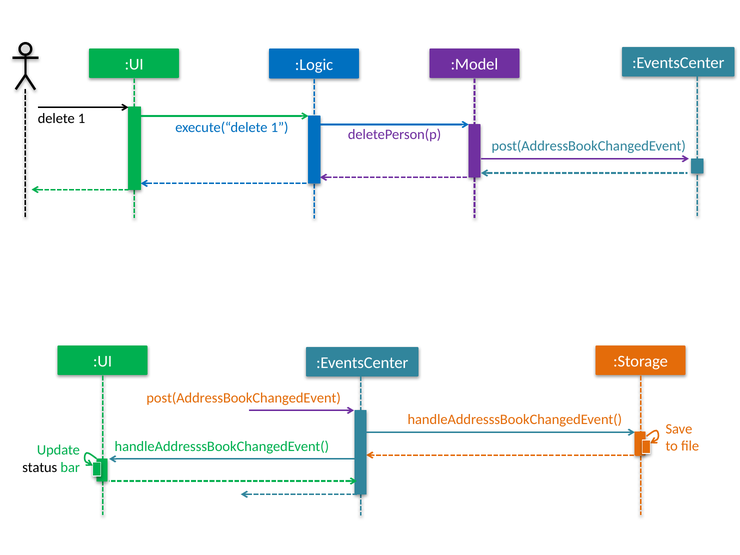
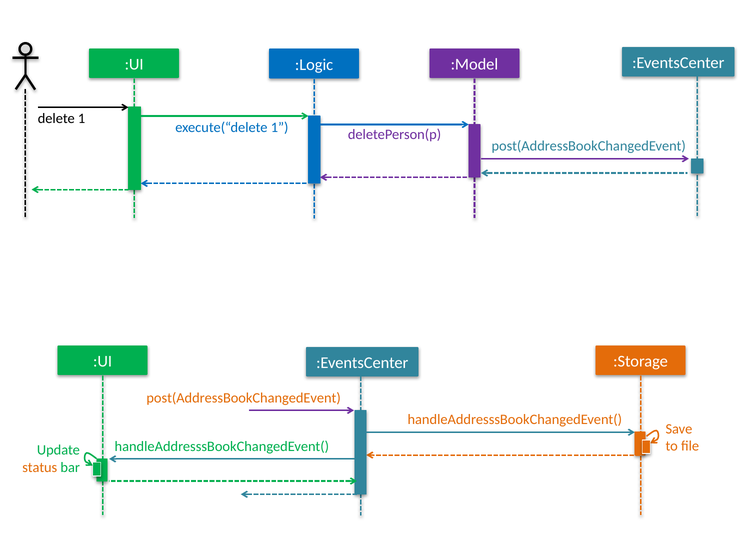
status colour: black -> orange (40, 468)
